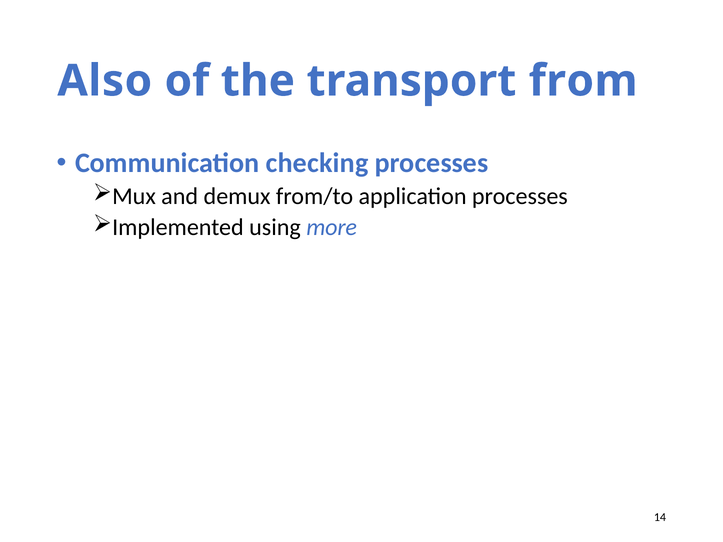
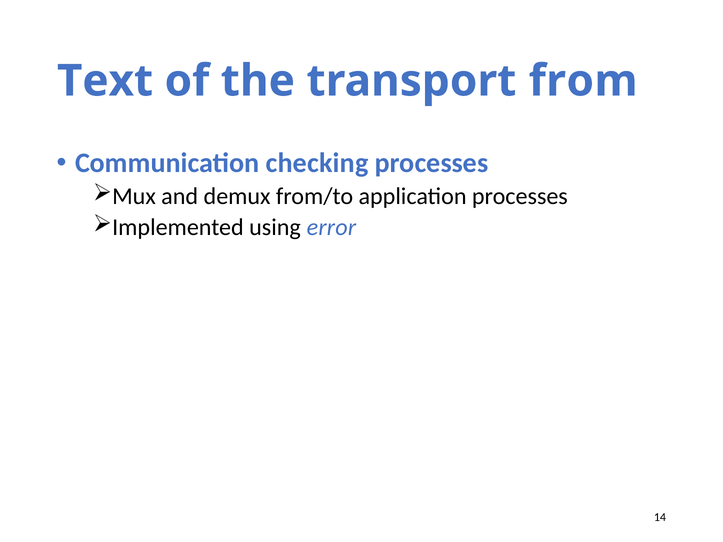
Also: Also -> Text (105, 81)
more: more -> error (331, 227)
